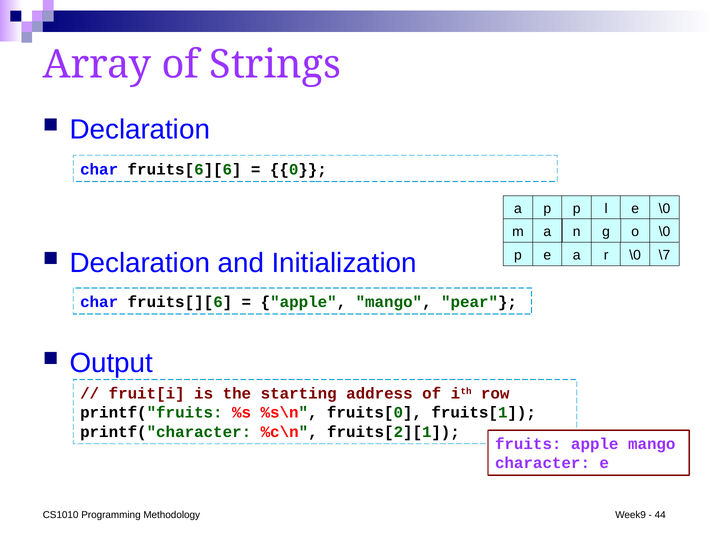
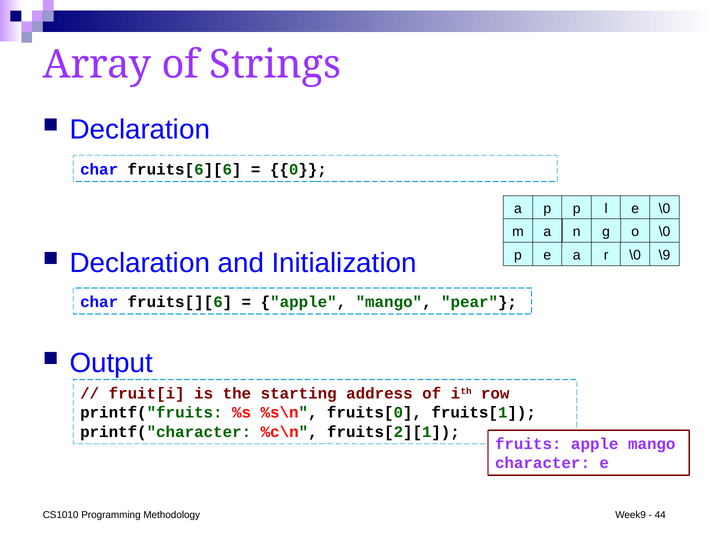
\7: \7 -> \9 (665, 255)
